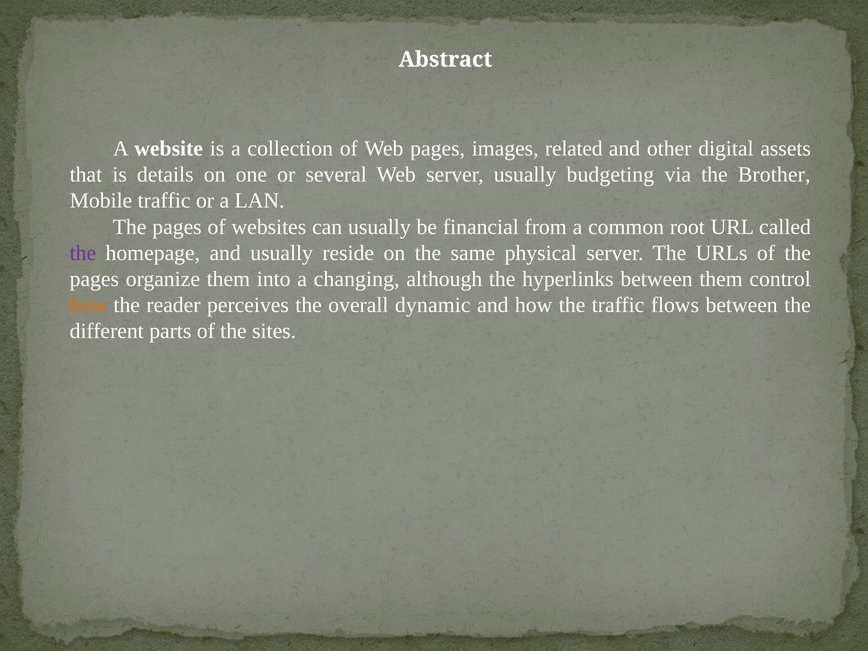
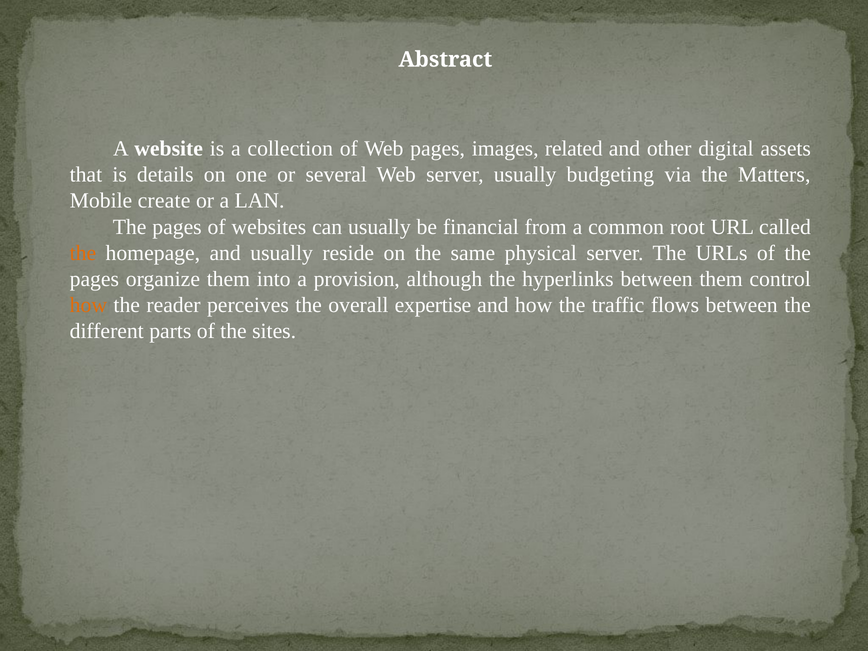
Brother: Brother -> Matters (774, 175)
Mobile traffic: traffic -> create (164, 201)
the colour: purple -> orange (83, 253)
changing: changing -> provision (357, 279)
dynamic: dynamic -> expertise (433, 305)
